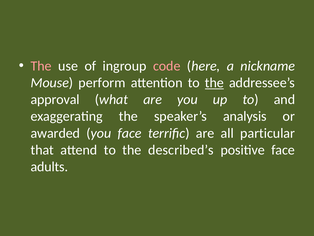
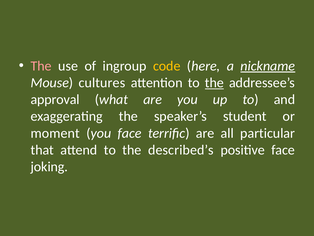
code colour: pink -> yellow (167, 66)
nickname underline: none -> present (268, 66)
perform: perform -> cultures (102, 83)
analysis: analysis -> student (245, 116)
awarded: awarded -> moment (55, 133)
adults: adults -> joking (49, 166)
